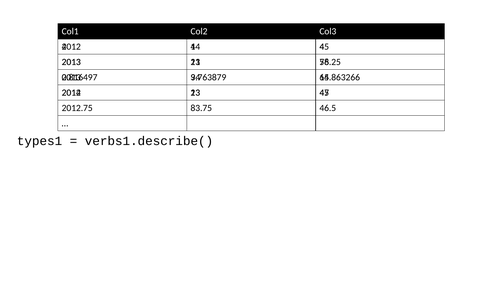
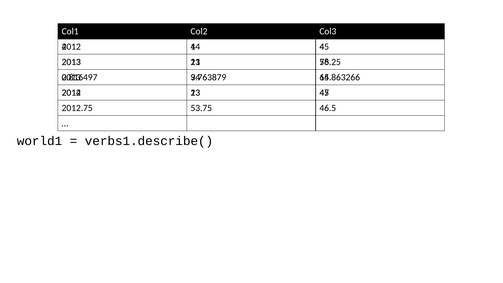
83.75: 83.75 -> 53.75 (201, 108)
types1: types1 -> world1 (40, 141)
